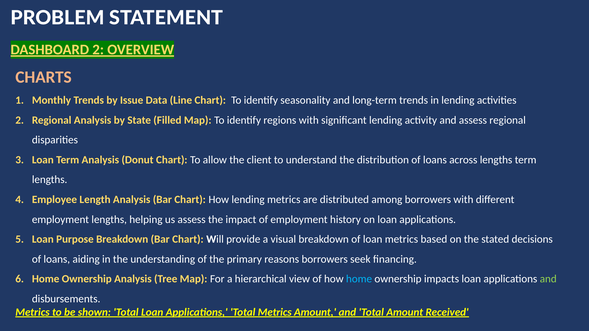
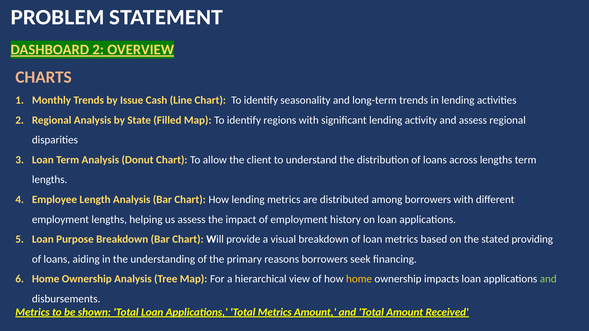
Data: Data -> Cash (157, 100)
decisions: decisions -> providing (532, 239)
home colour: light blue -> yellow (359, 279)
